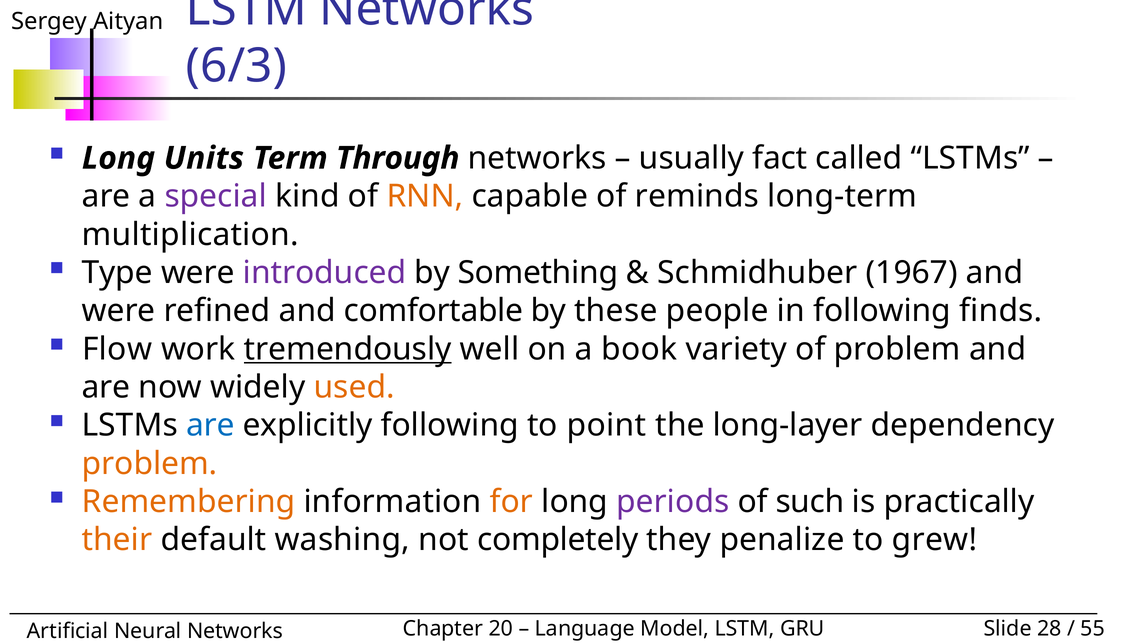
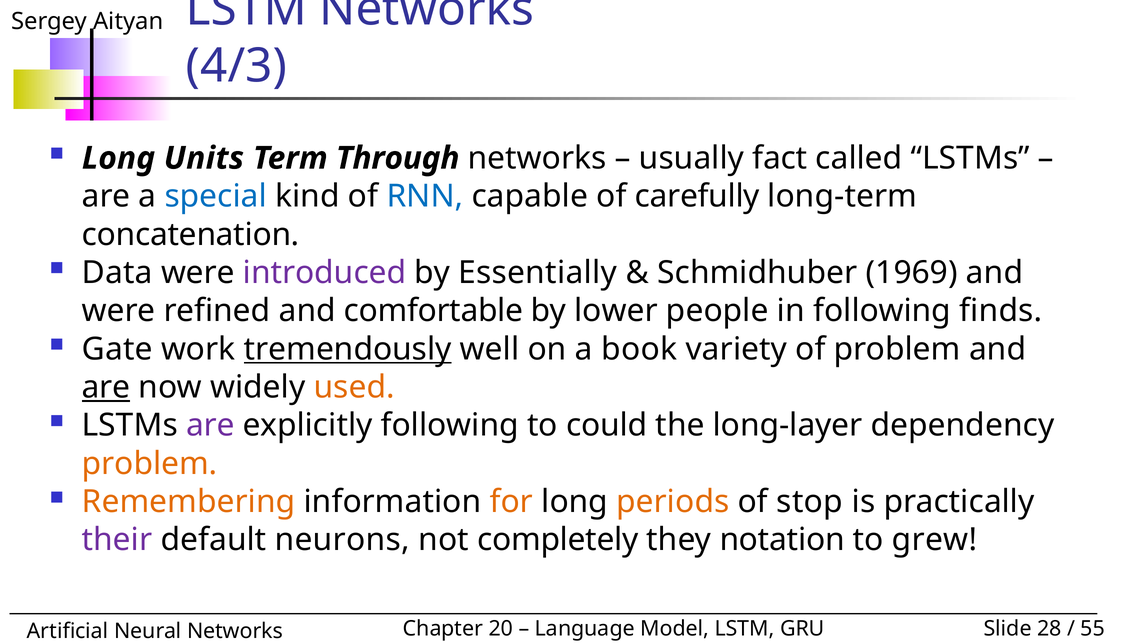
6/3: 6/3 -> 4/3 (236, 66)
special colour: purple -> blue (216, 196)
RNN colour: orange -> blue (425, 196)
reminds: reminds -> carefully (697, 196)
multiplication: multiplication -> concatenation (191, 235)
Type: Type -> Data (117, 273)
Something: Something -> Essentially (538, 273)
1967: 1967 -> 1969 (912, 273)
these: these -> lower (616, 311)
Flow: Flow -> Gate (117, 349)
are underline: none -> present (106, 387)
are colour: blue -> purple (210, 425)
point: point -> could (607, 425)
periods colour: purple -> orange (673, 502)
such: such -> stop (810, 502)
their colour: orange -> purple (117, 540)
washing: washing -> neurons (342, 540)
penalize: penalize -> notation (782, 540)
